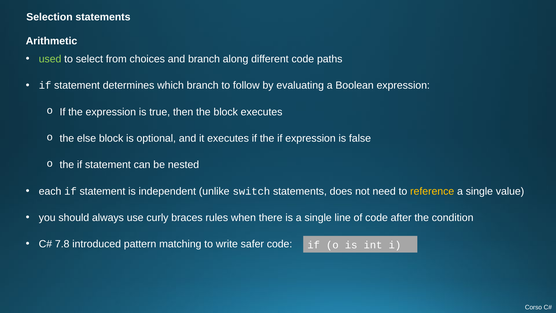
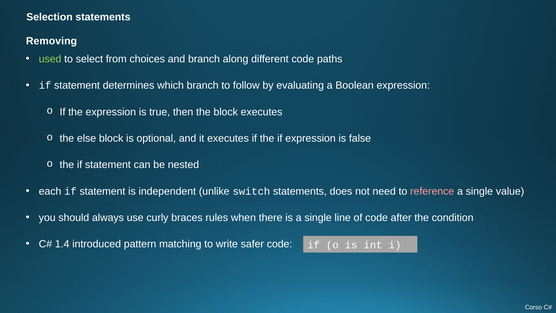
Arithmetic: Arithmetic -> Removing (51, 41)
reference colour: yellow -> pink (432, 191)
7.8: 7.8 -> 1.4 (62, 244)
